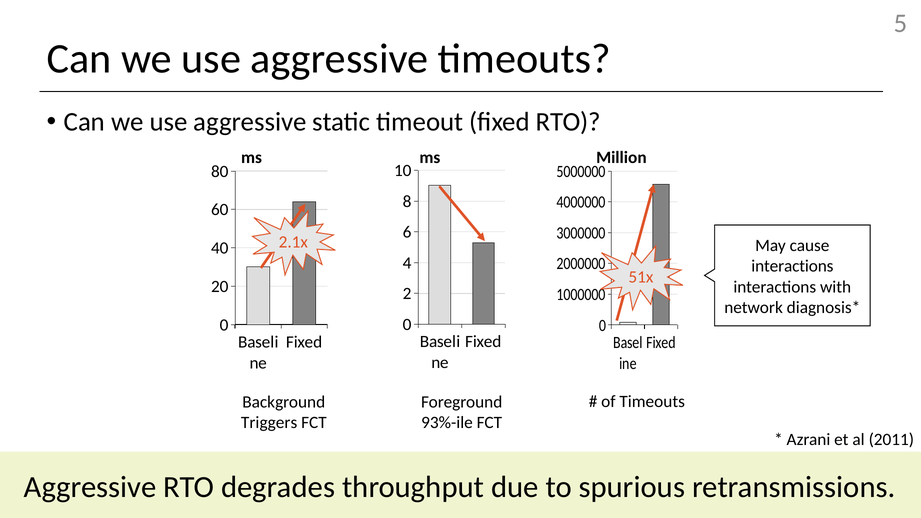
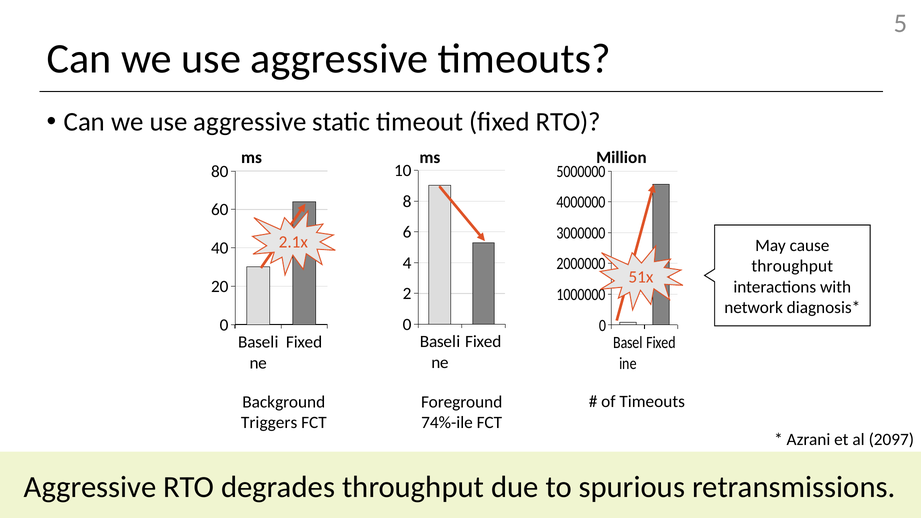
interactions: interactions -> throughput (792, 266)
93%-ile: 93%-ile -> 74%-ile (447, 423)
2011: 2011 -> 2097 (891, 440)
